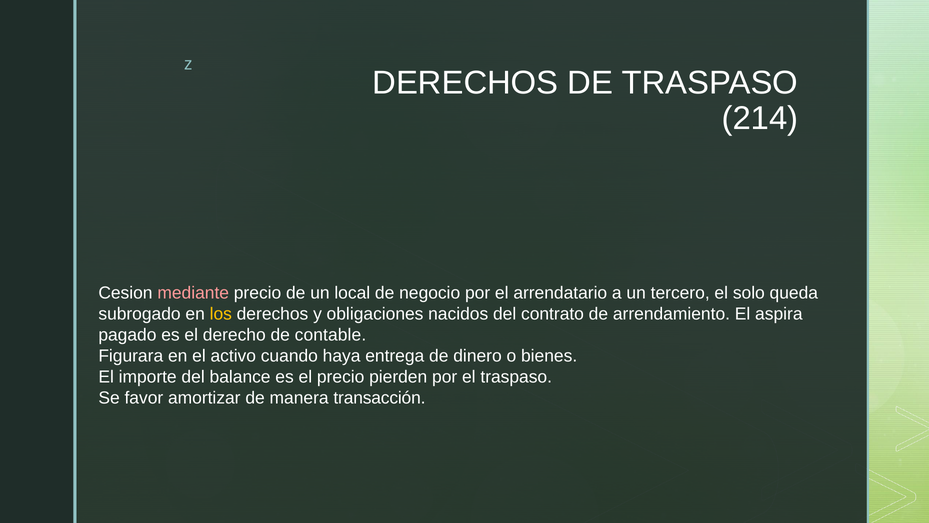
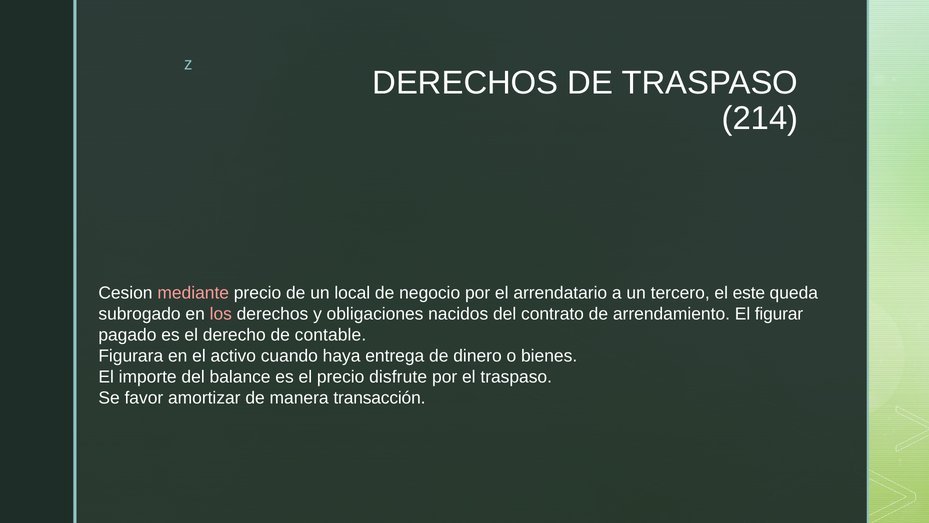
solo: solo -> este (749, 293)
los colour: yellow -> pink (221, 314)
aspira: aspira -> figurar (779, 314)
pierden: pierden -> disfrute (398, 377)
